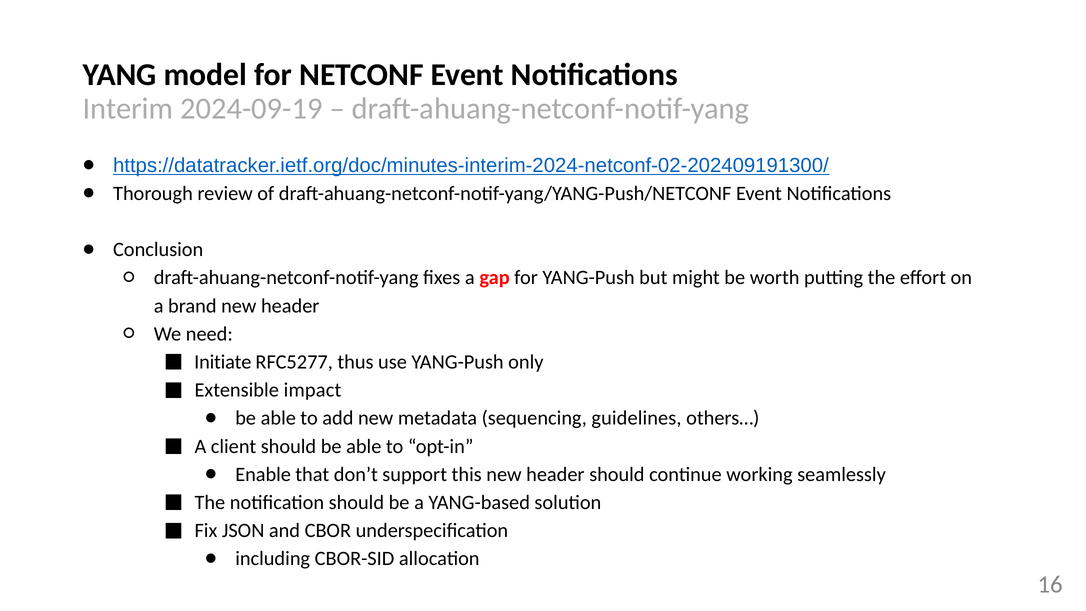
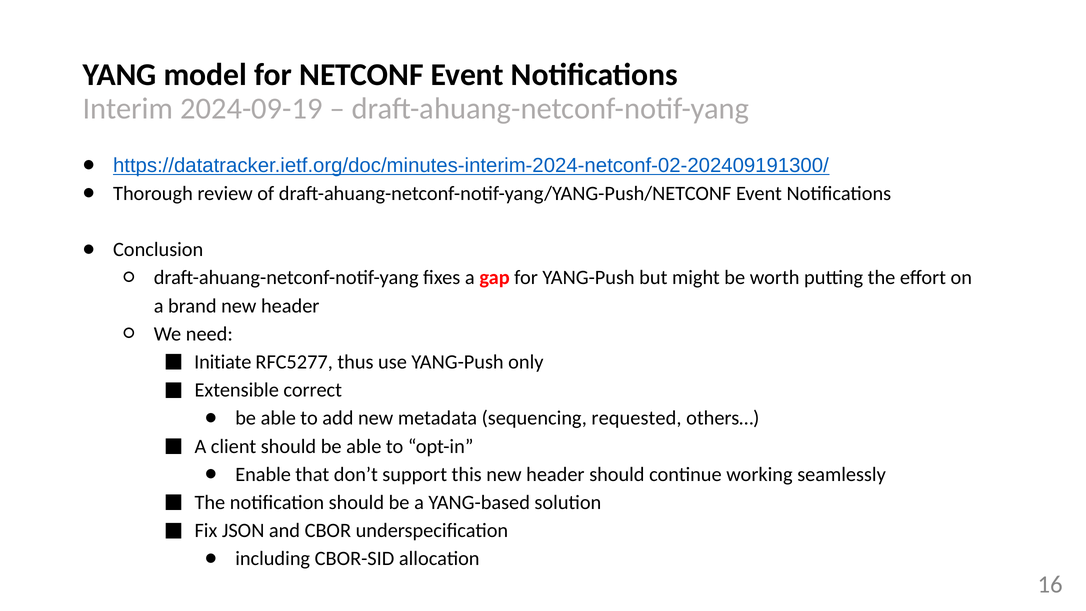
impact: impact -> correct (313, 390)
guidelines: guidelines -> requested (636, 418)
